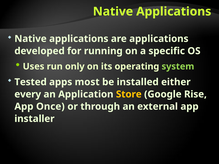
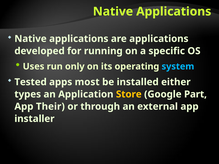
system colour: light green -> light blue (178, 67)
every: every -> types (28, 94)
Rise: Rise -> Part (195, 94)
Once: Once -> Their (50, 107)
